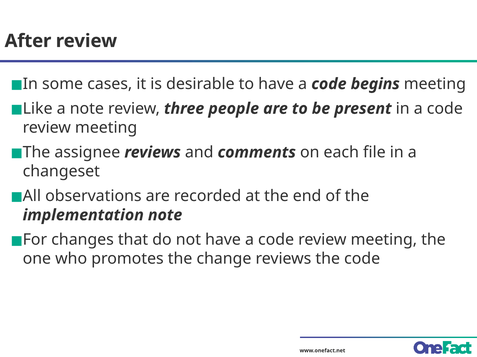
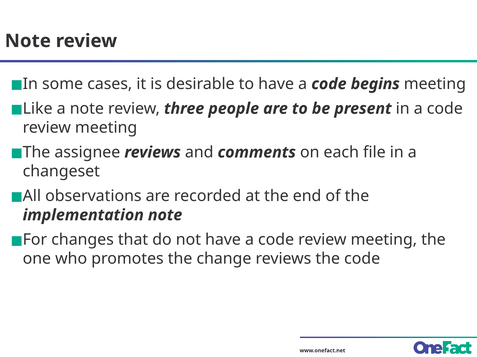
After: After -> Note (28, 41)
